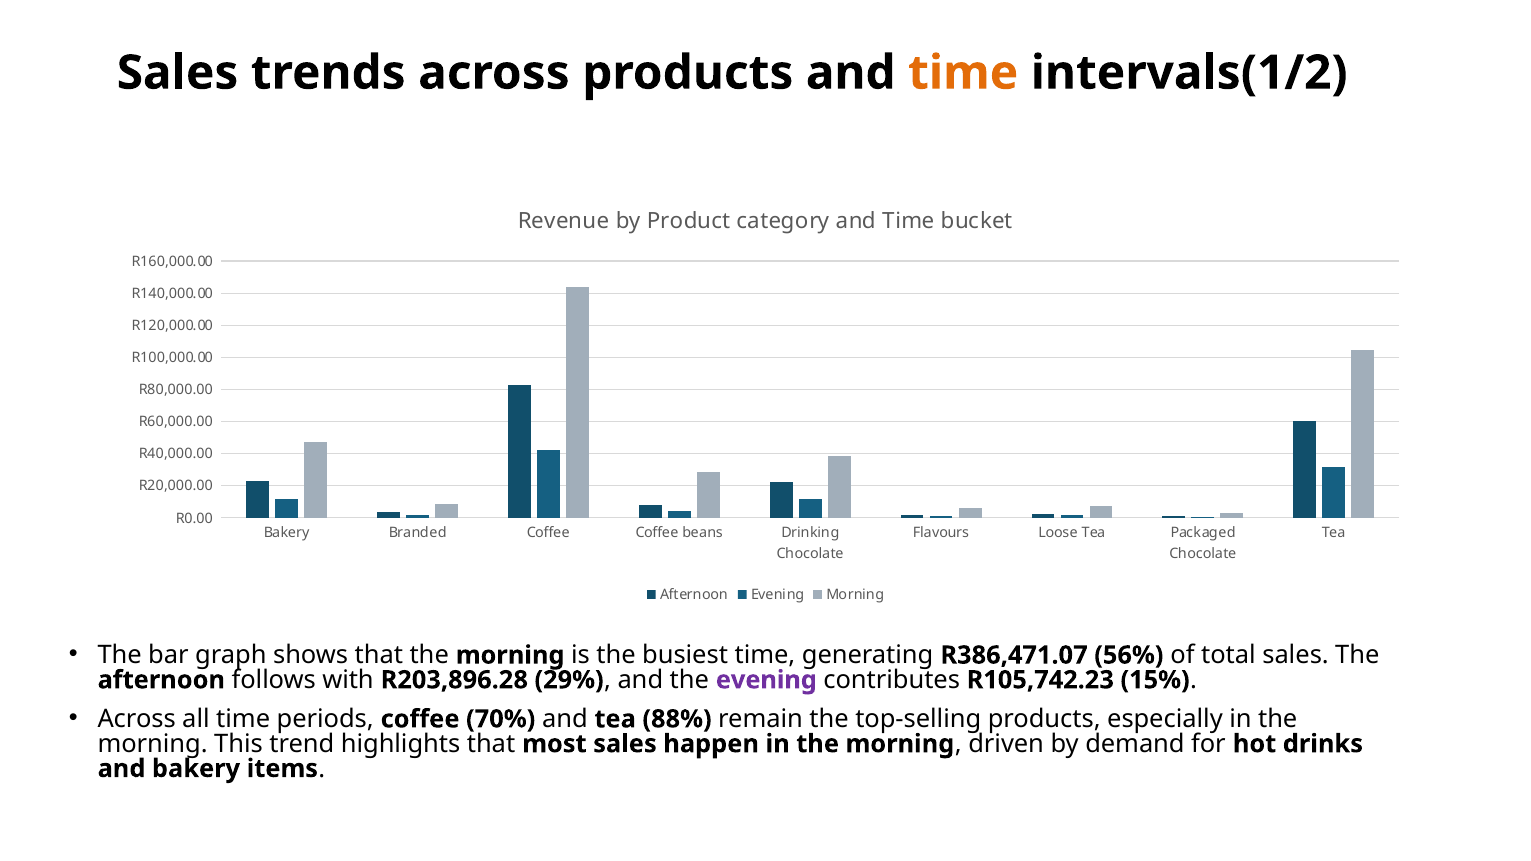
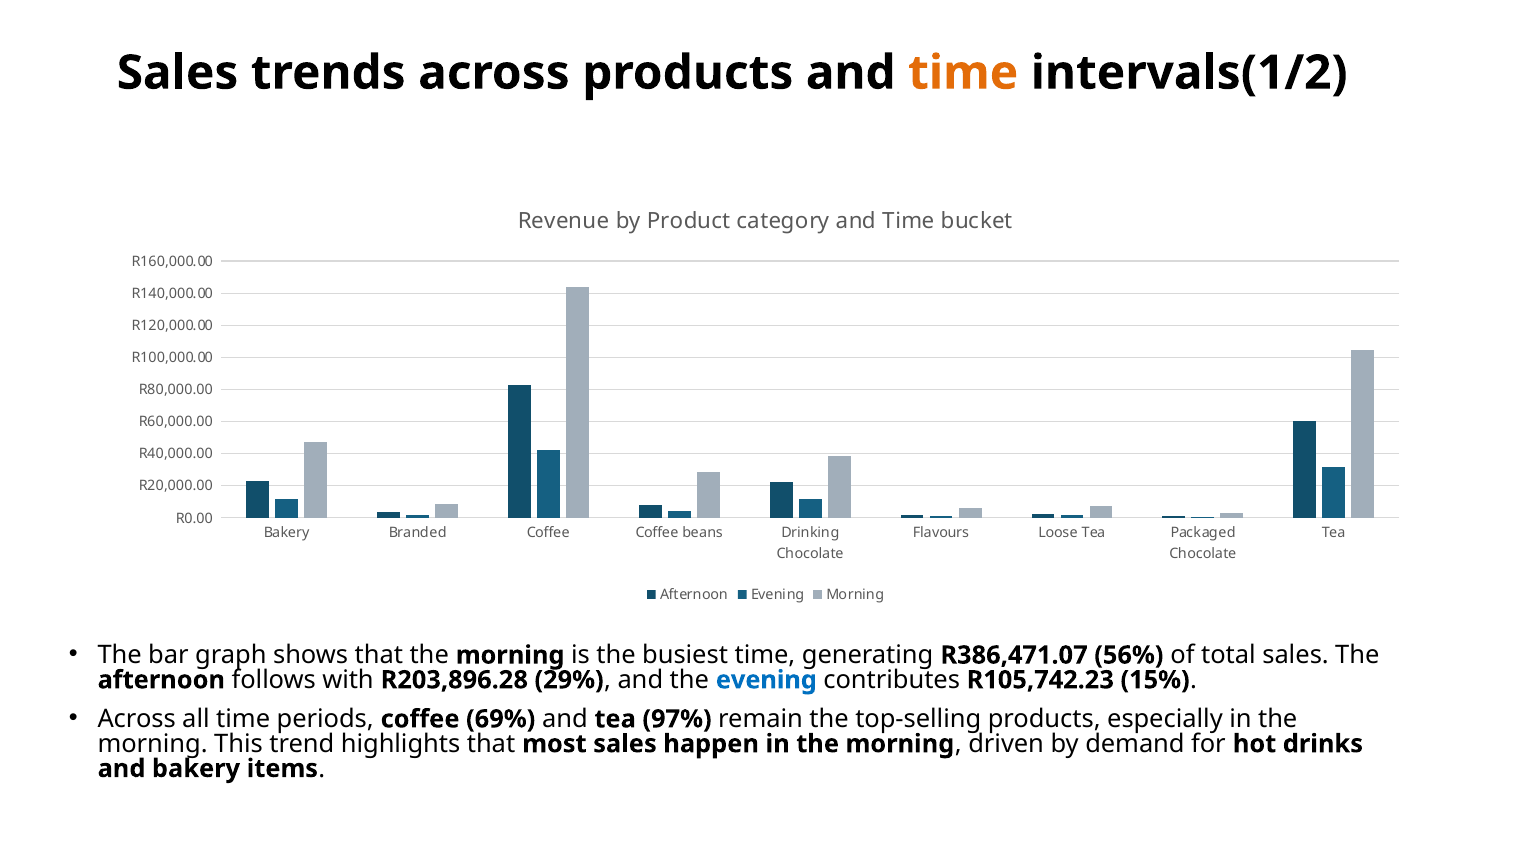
evening colour: purple -> blue (766, 680)
70%: 70% -> 69% (501, 719)
88%: 88% -> 97% (677, 719)
